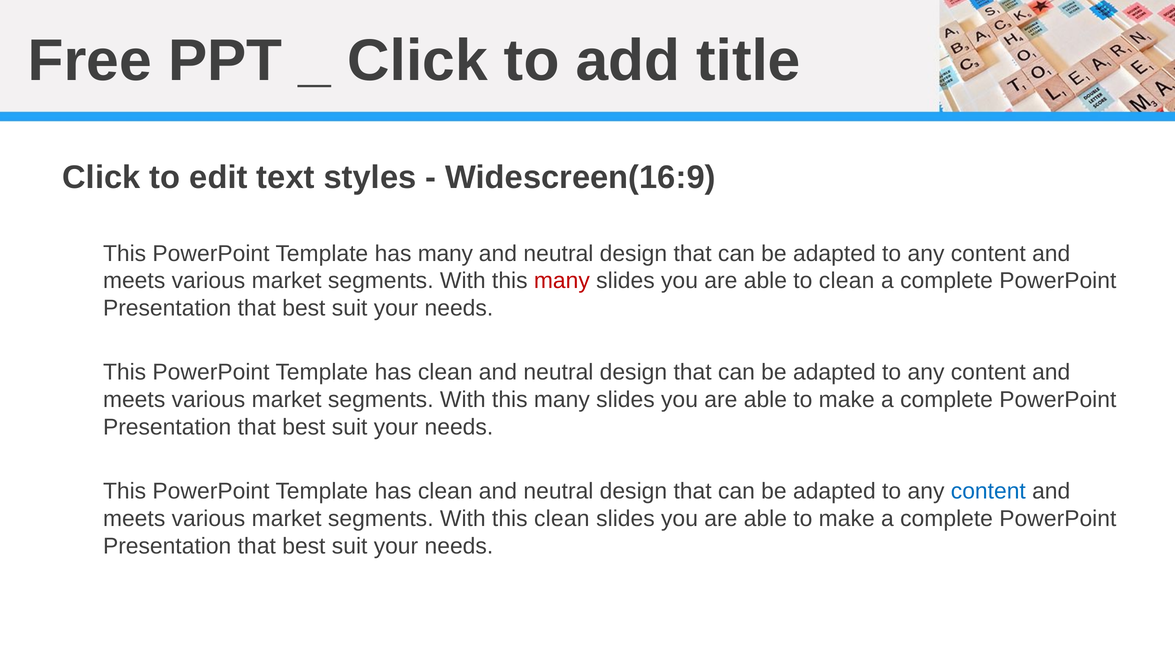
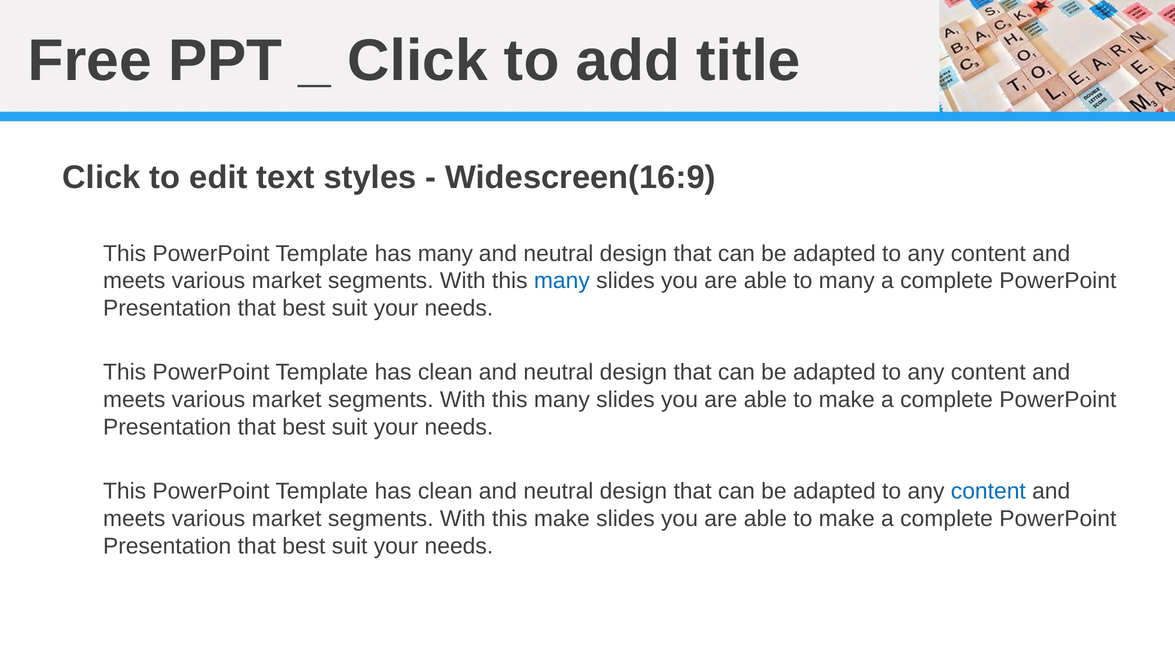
many colour: red -> blue (562, 281)
to clean: clean -> many (847, 281)
this clean: clean -> make (562, 519)
